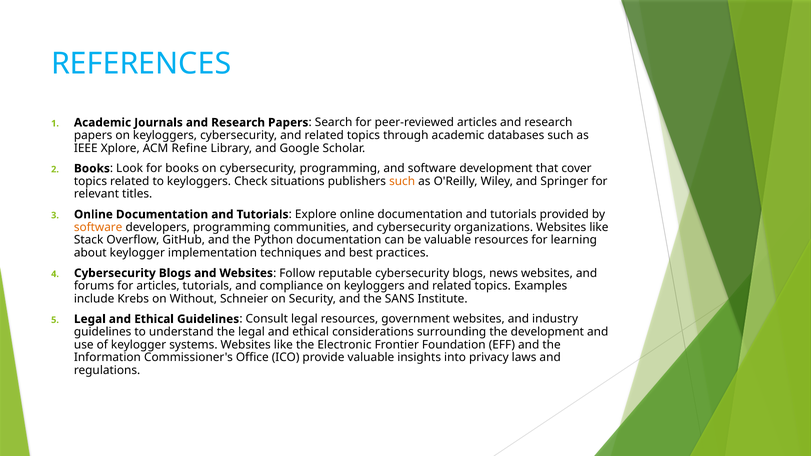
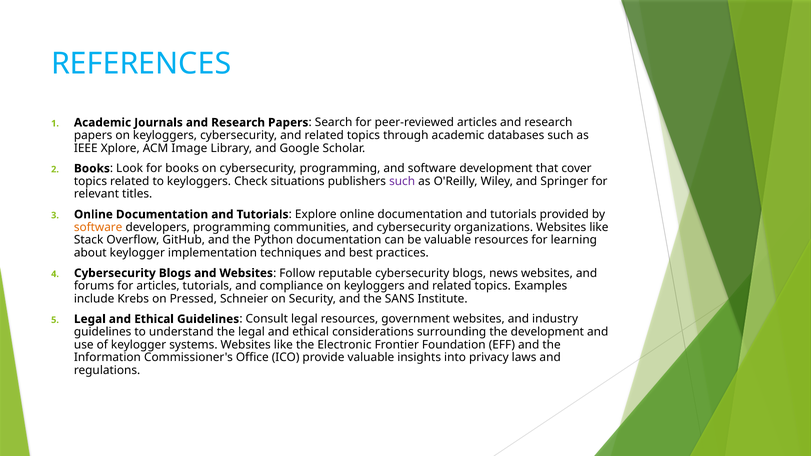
Refine: Refine -> Image (189, 148)
such colour: orange -> purple (402, 181)
Without: Without -> Pressed (193, 299)
